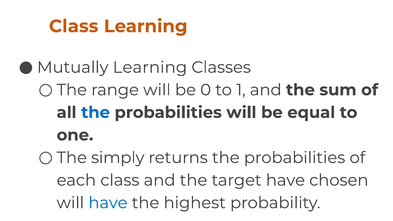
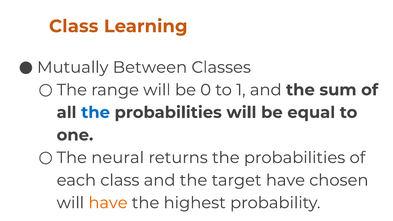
Mutually Learning: Learning -> Between (150, 67)
simply: simply -> neural (118, 158)
have colour: blue -> orange (108, 203)
